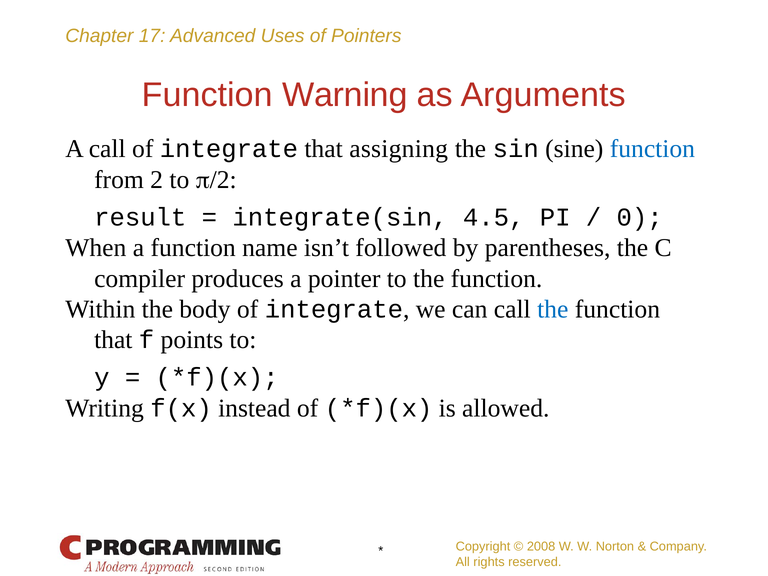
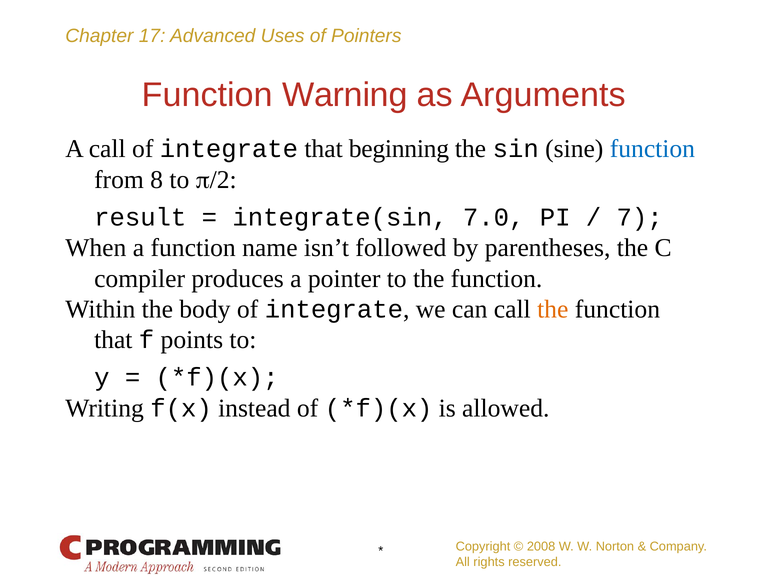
assigning: assigning -> beginning (399, 149)
2: 2 -> 8 (157, 180)
4.5: 4.5 -> 7.0 (494, 217)
0: 0 -> 7 (640, 217)
the colour: blue -> orange (553, 309)
